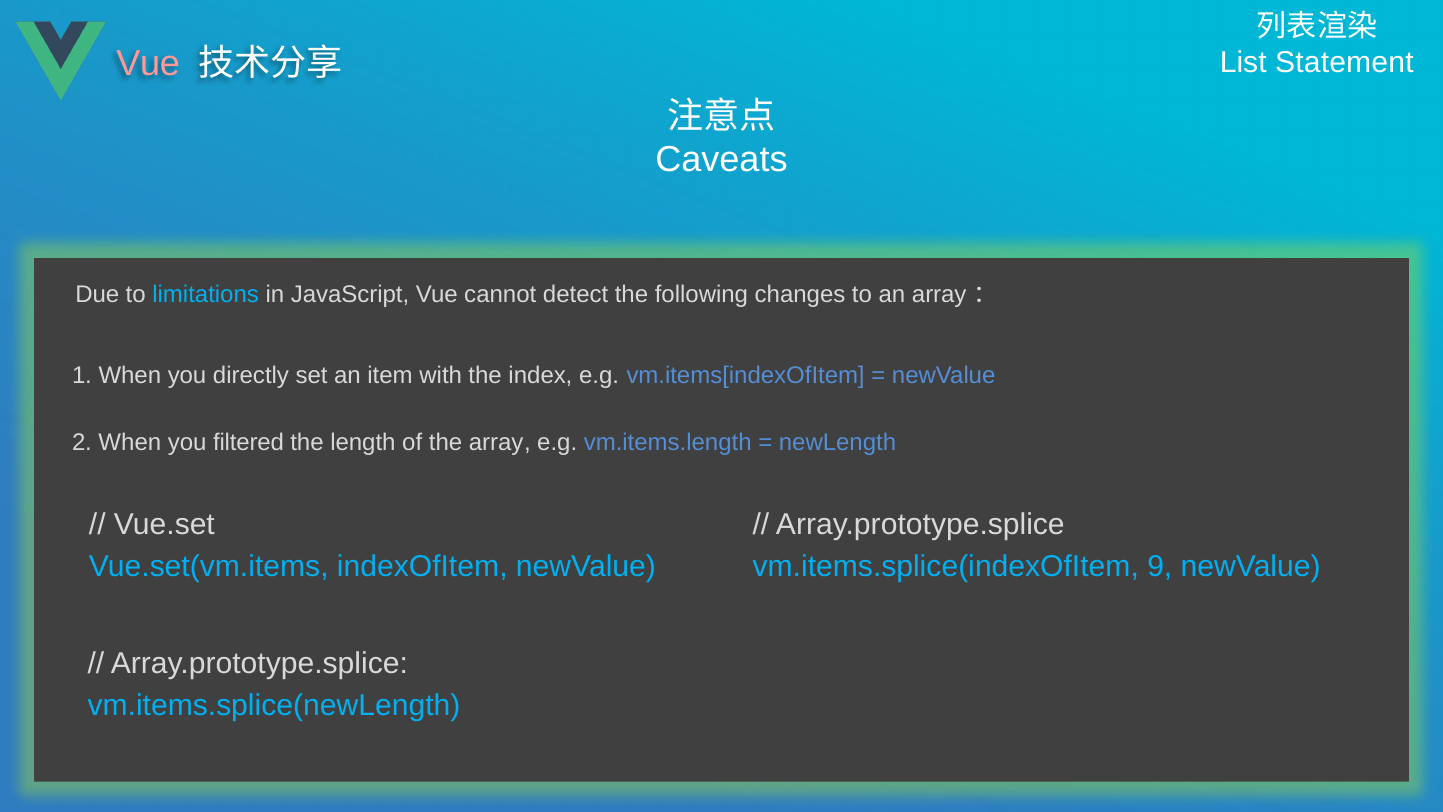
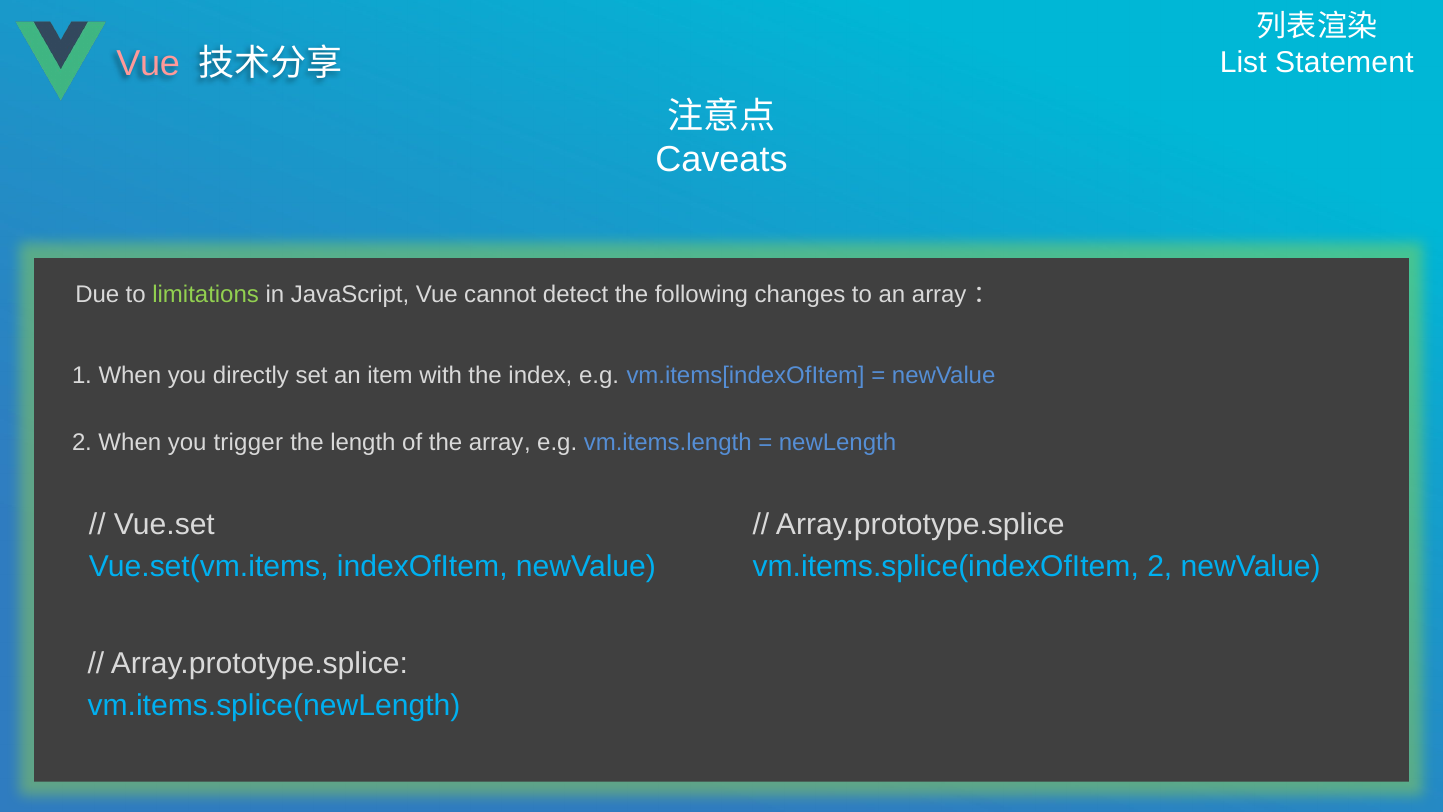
limitations colour: light blue -> light green (206, 295)
filtered: filtered -> trigger (248, 443)
vm.items.splice(indexOfItem 9: 9 -> 2 (1160, 566)
